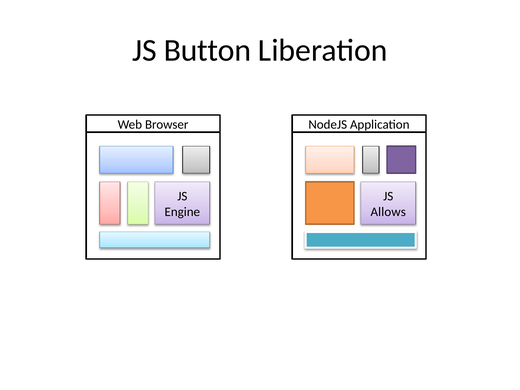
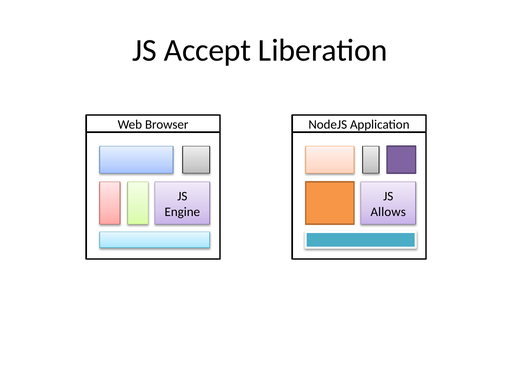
Button: Button -> Accept (207, 50)
